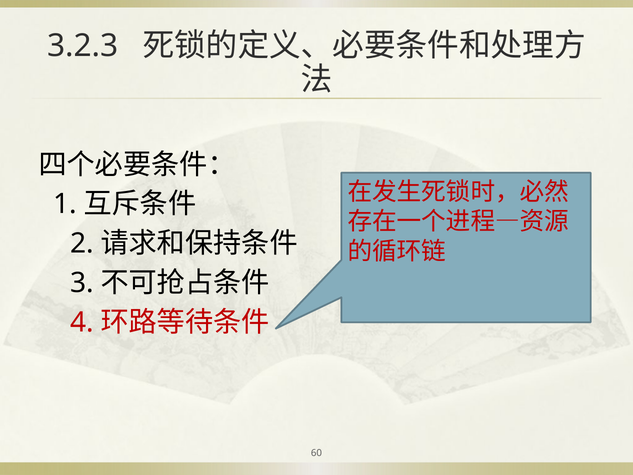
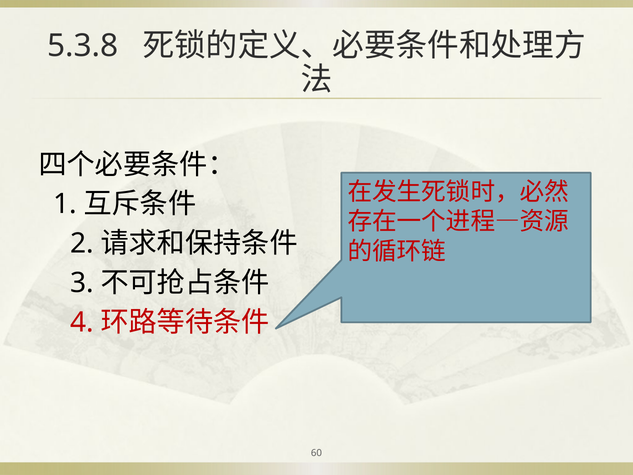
3.2.3: 3.2.3 -> 5.3.8 (83, 46)
